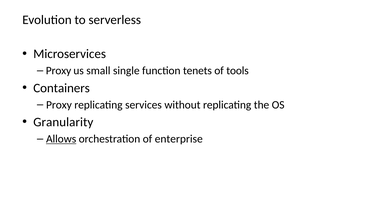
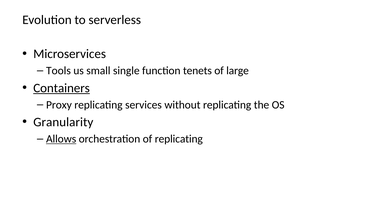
Proxy: Proxy -> Tools (58, 71)
tools: tools -> large (238, 71)
Containers underline: none -> present (62, 88)
of enterprise: enterprise -> replicating (179, 139)
